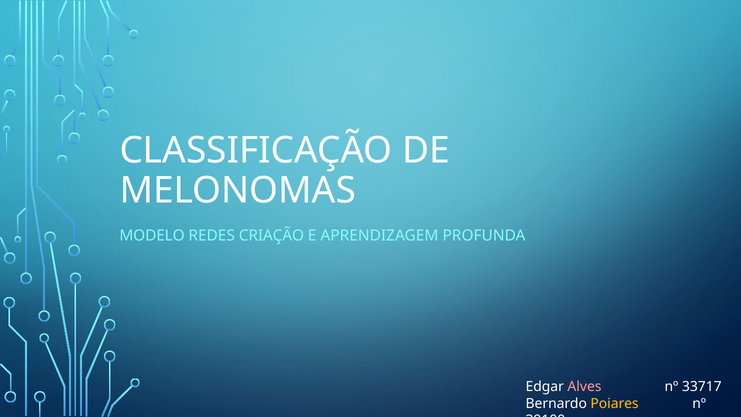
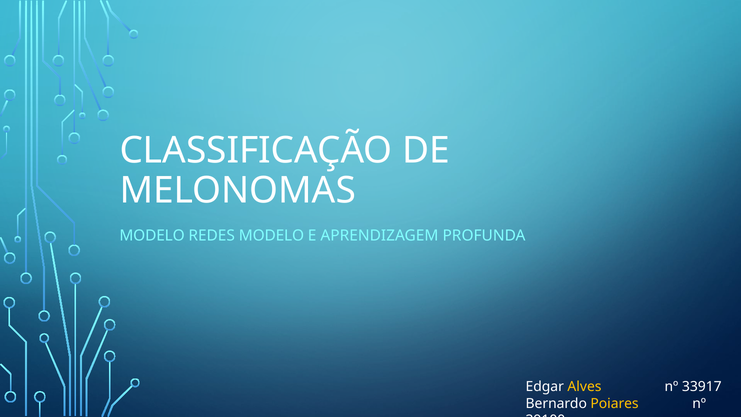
REDES CRIAÇÃO: CRIAÇÃO -> MODELO (271, 236)
Alves colour: pink -> yellow (584, 387)
33717: 33717 -> 33917 (702, 387)
